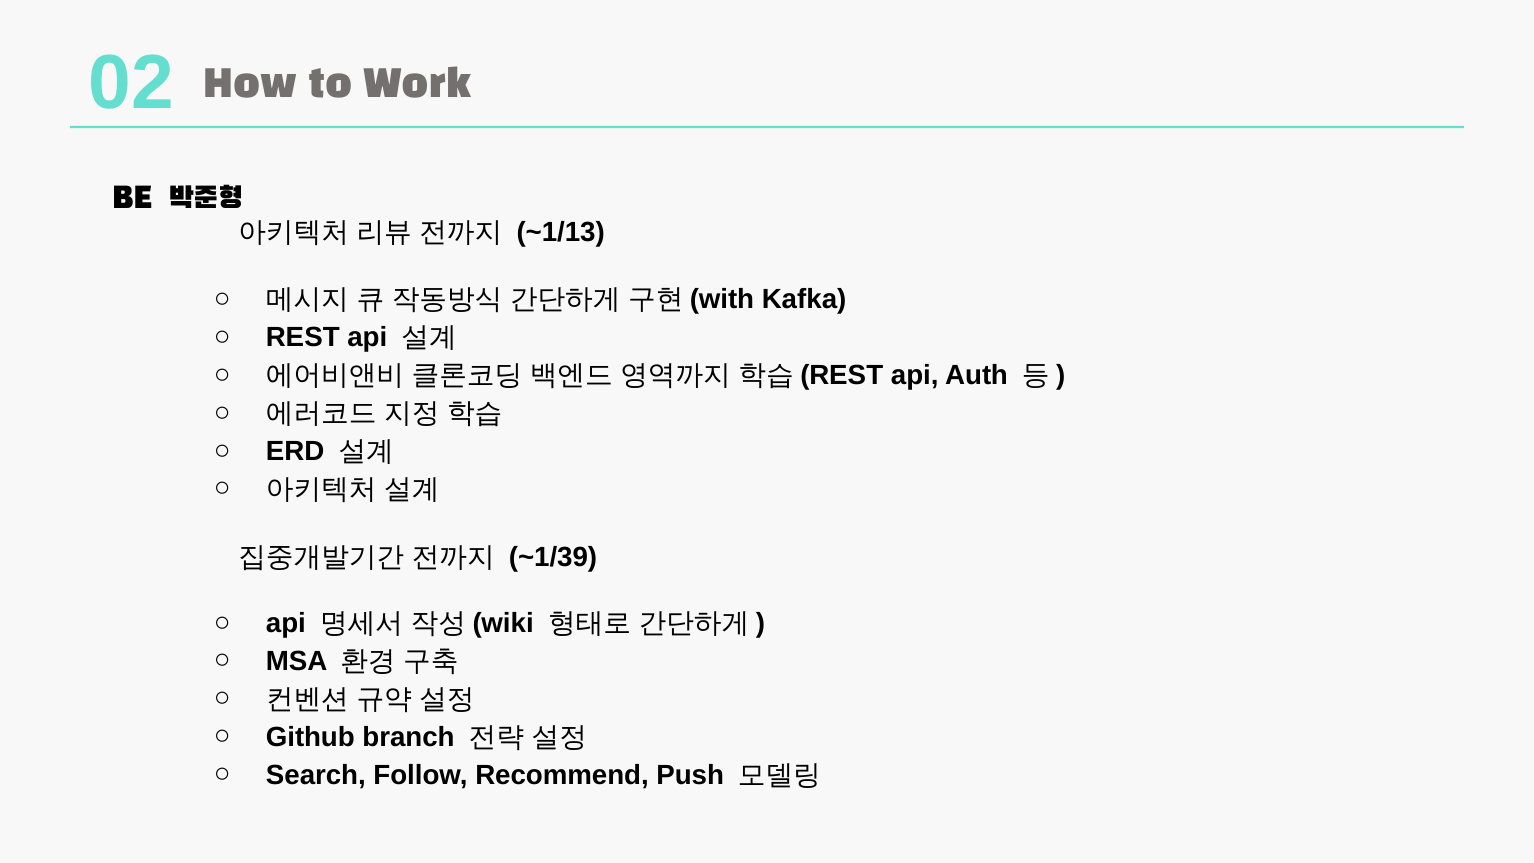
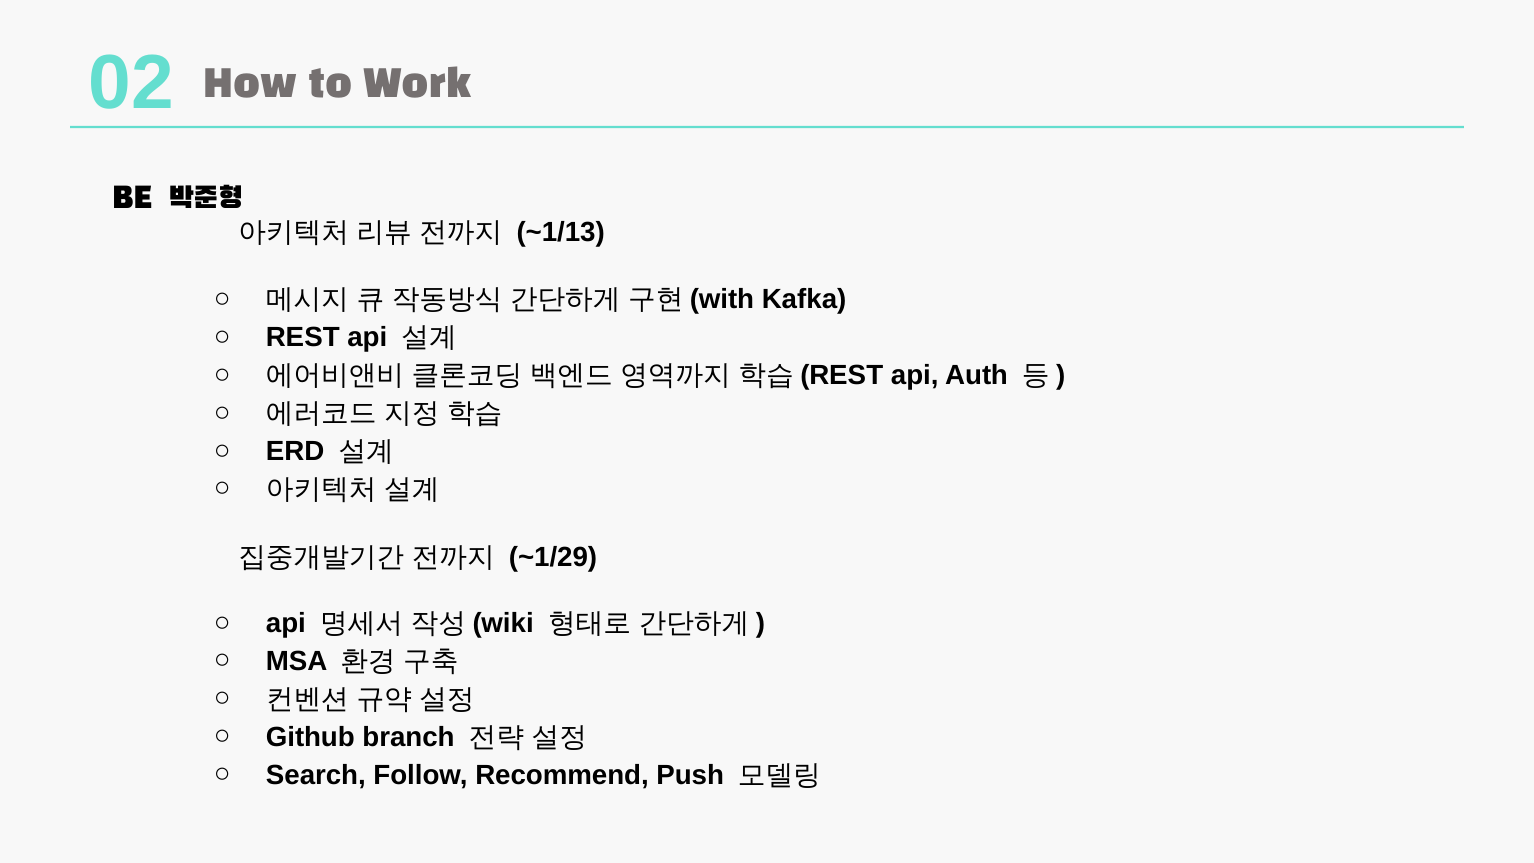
~1/39: ~1/39 -> ~1/29 (553, 558)
